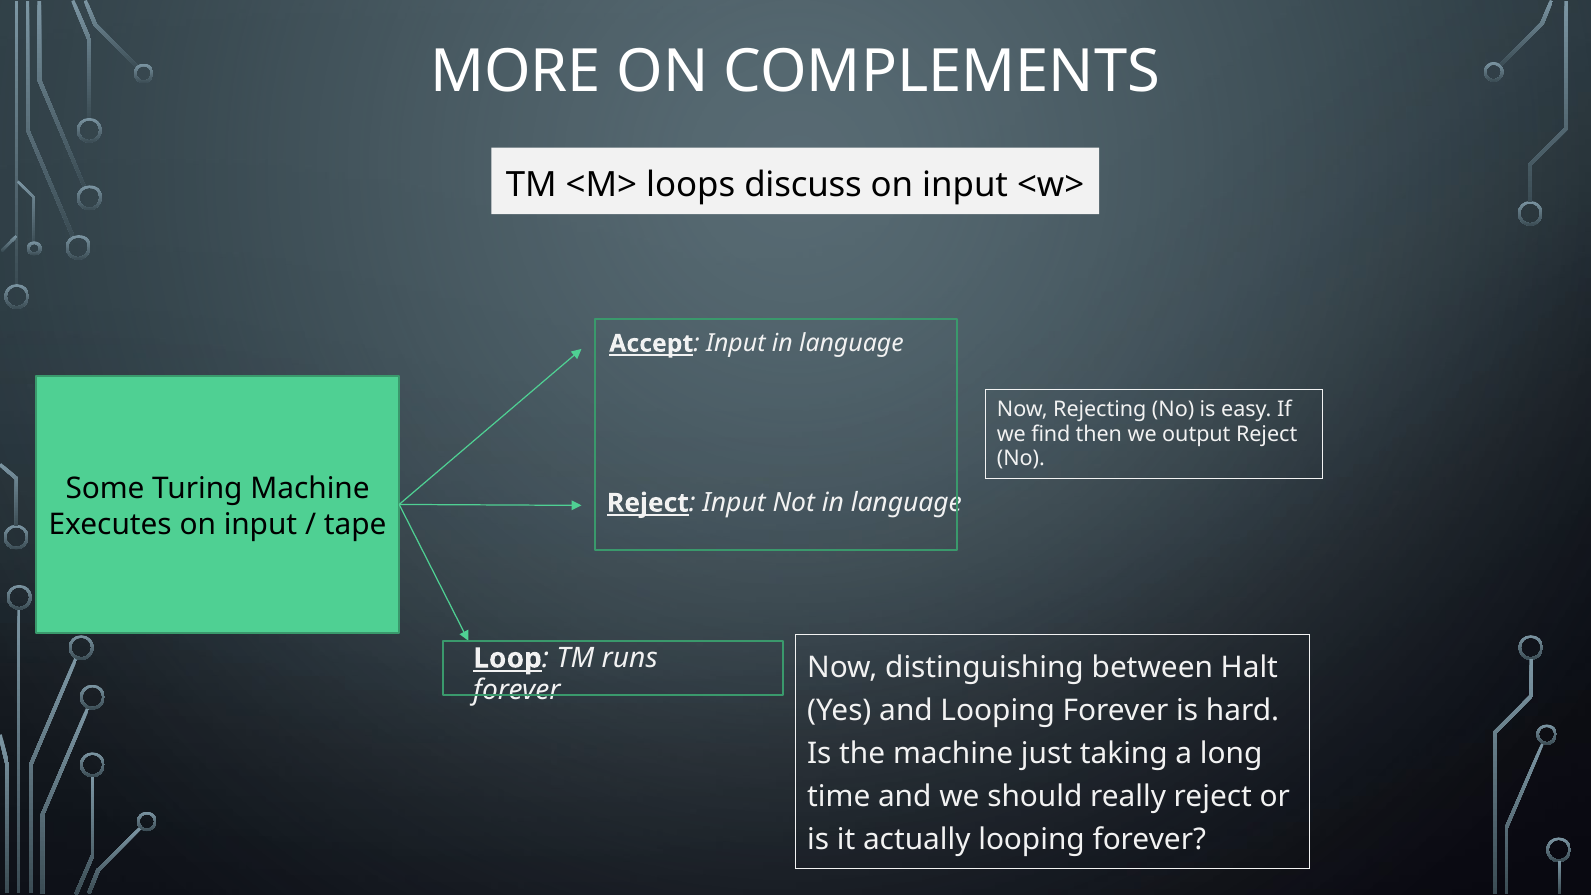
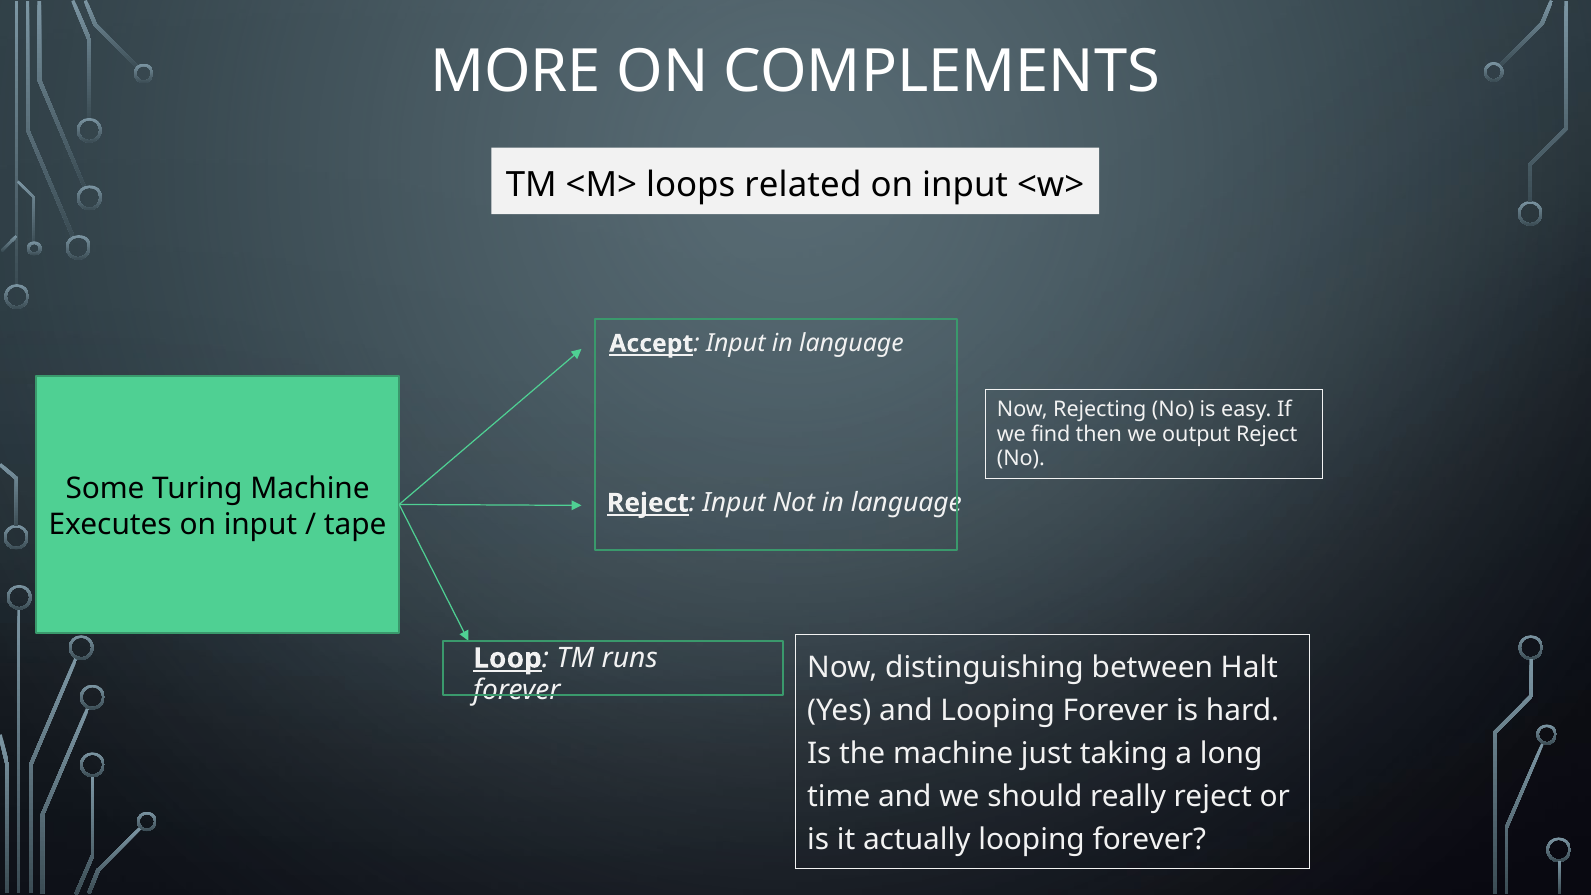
discuss: discuss -> related (803, 185)
